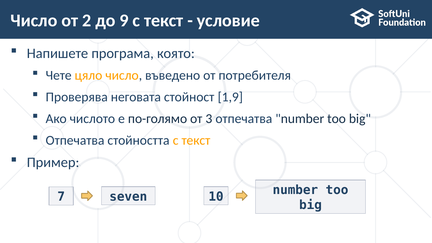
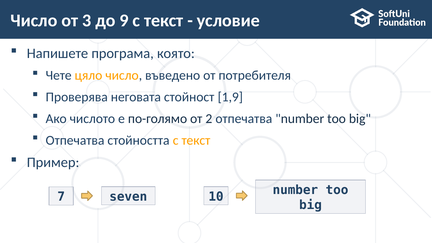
2: 2 -> 3 (87, 20)
3: 3 -> 2 (209, 119)
